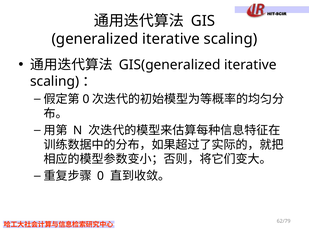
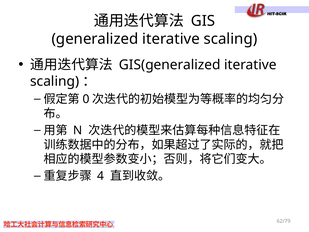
0: 0 -> 4 (101, 176)
